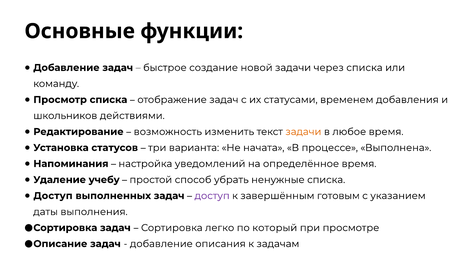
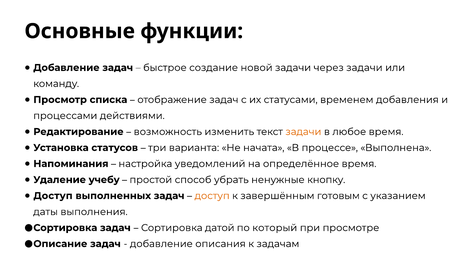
через списка: списка -> задачи (364, 68)
школьников: школьников -> процессами (65, 116)
ненужные списка: списка -> кнопку (326, 180)
доступ colour: purple -> orange (212, 195)
легко: легко -> датой (220, 227)
